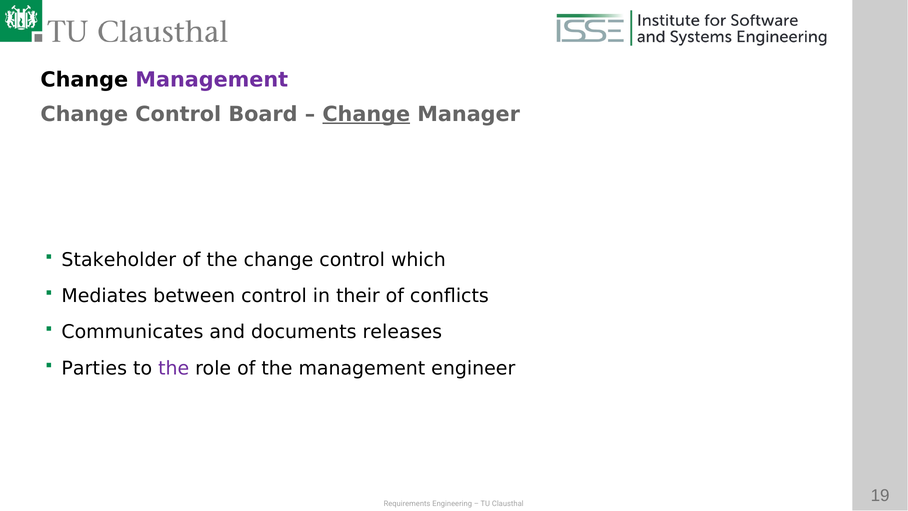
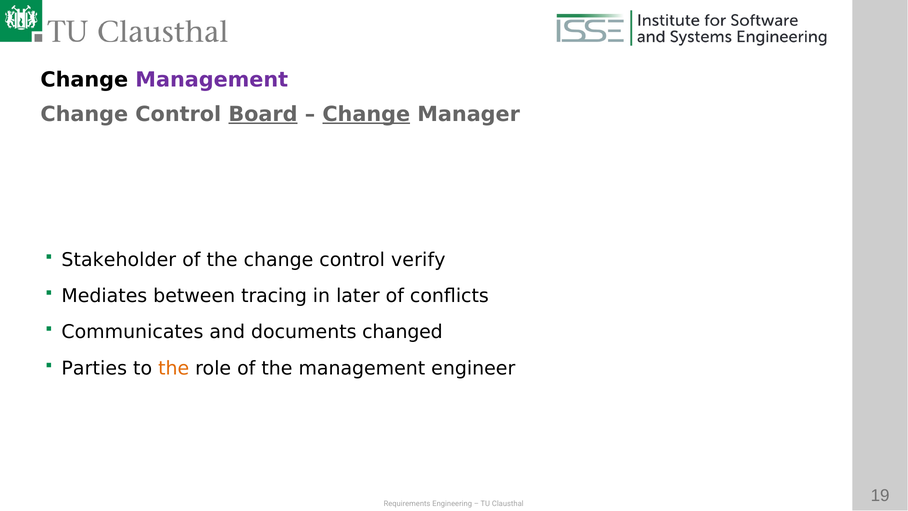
Board underline: none -> present (263, 114)
which: which -> verify (418, 260)
between control: control -> tracing (274, 296)
their: their -> later (358, 296)
releases: releases -> changed (402, 332)
the colour: purple -> orange (174, 368)
